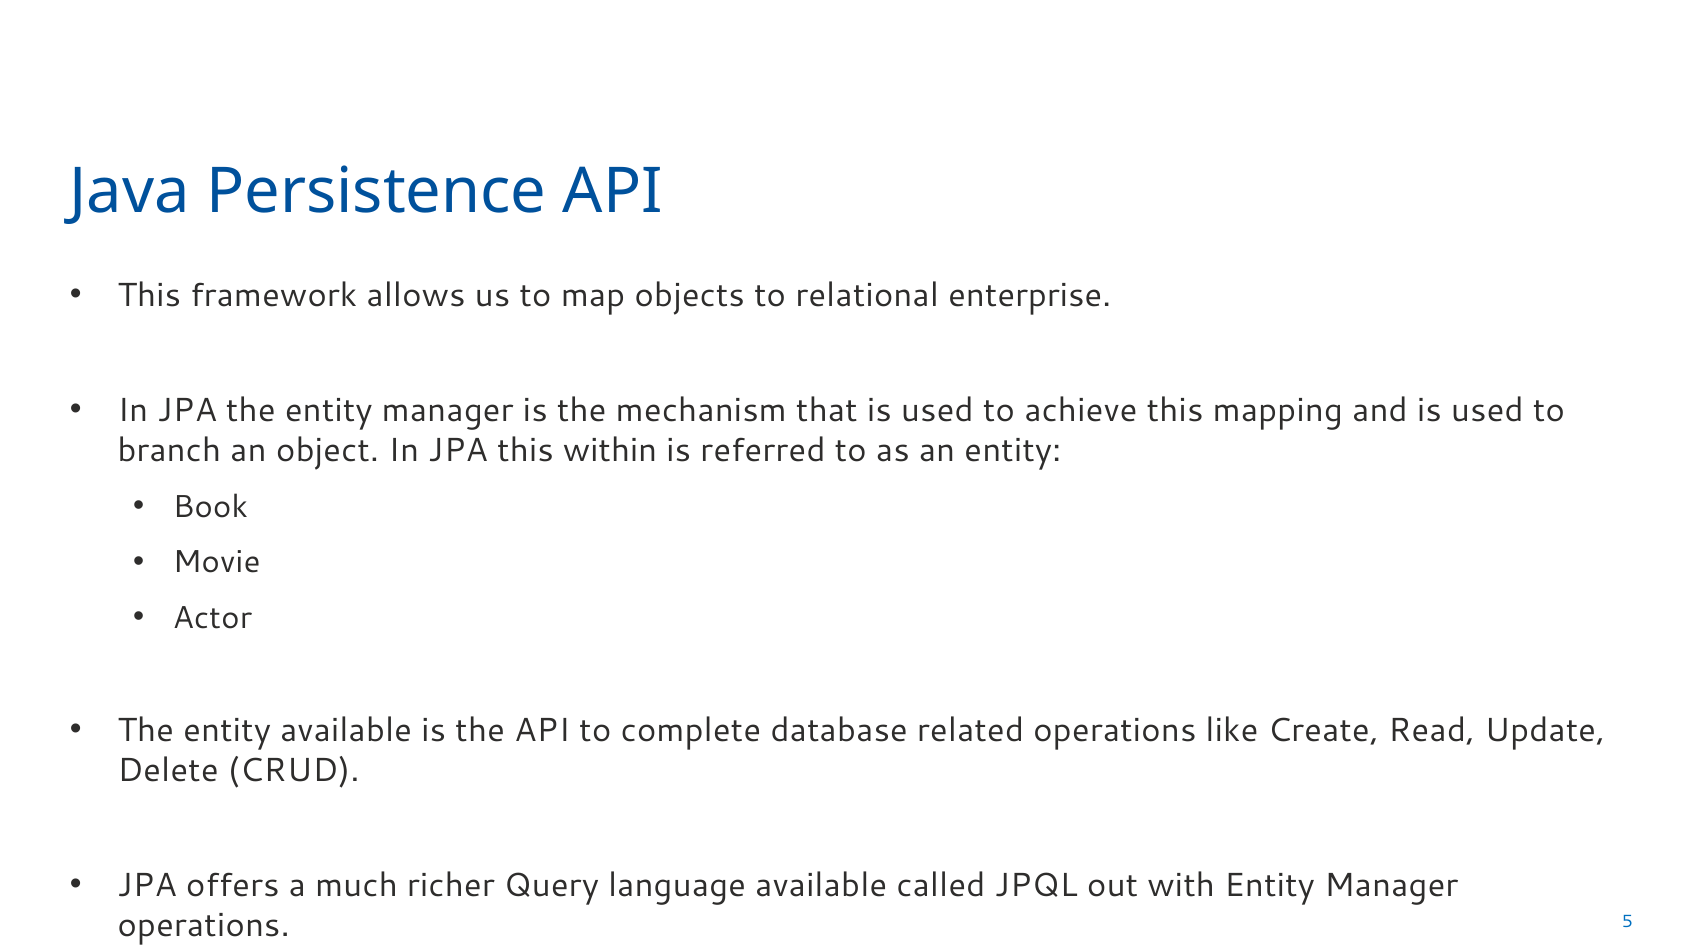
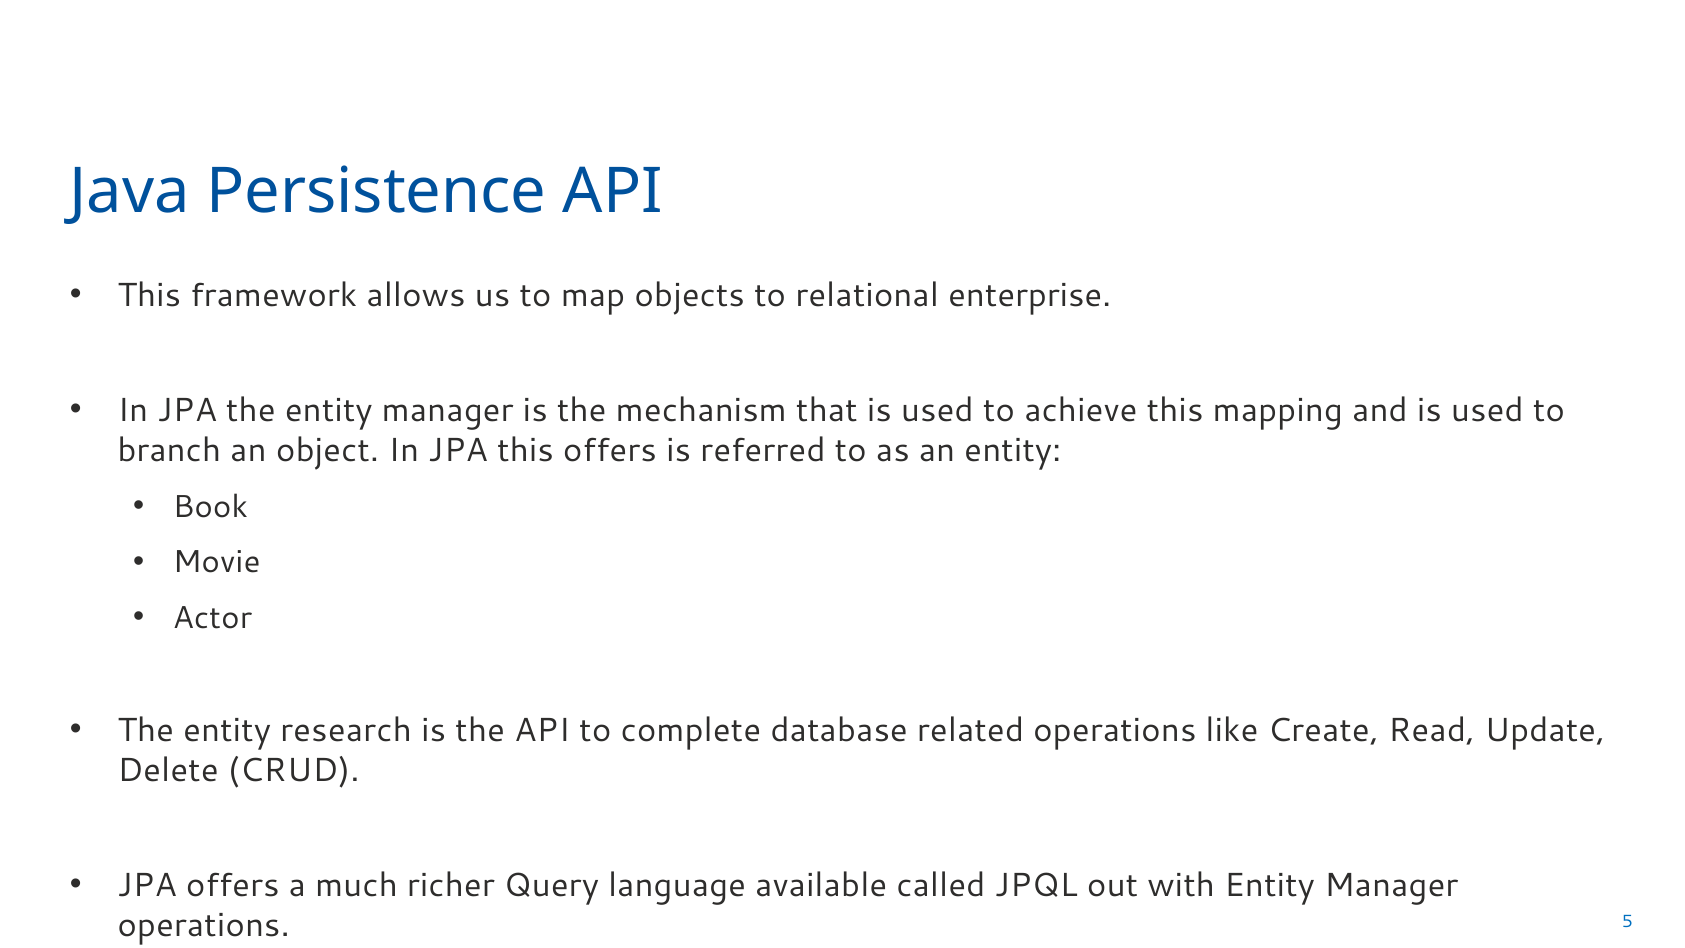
this within: within -> offers (610, 450)
entity available: available -> research (346, 730)
